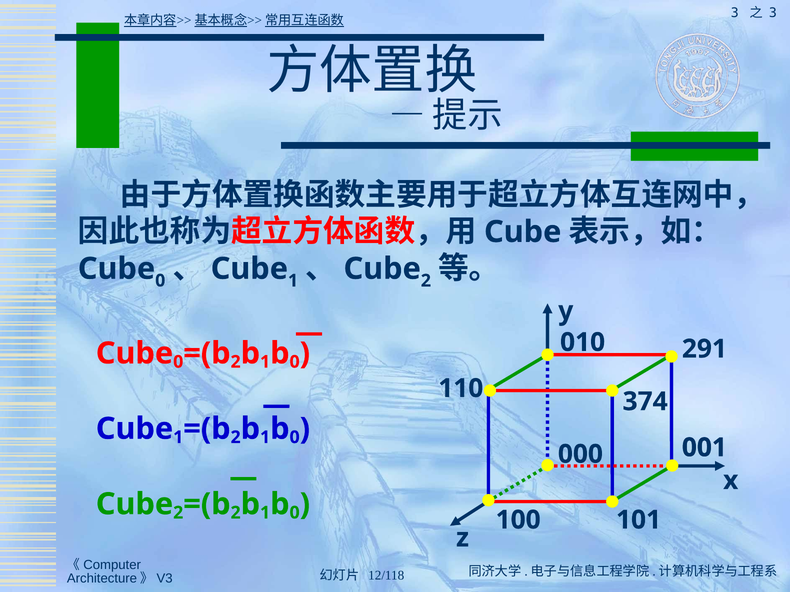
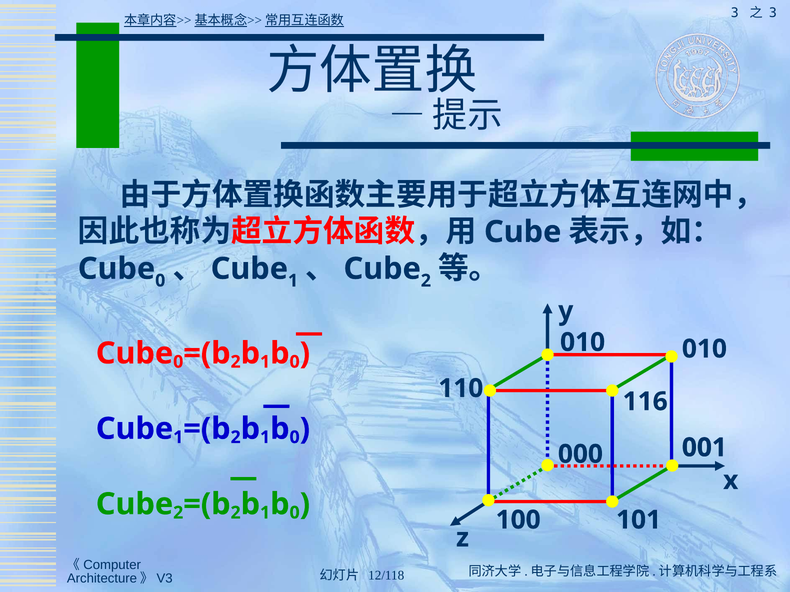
010 291: 291 -> 010 (704, 349)
374: 374 -> 116 (645, 402)
